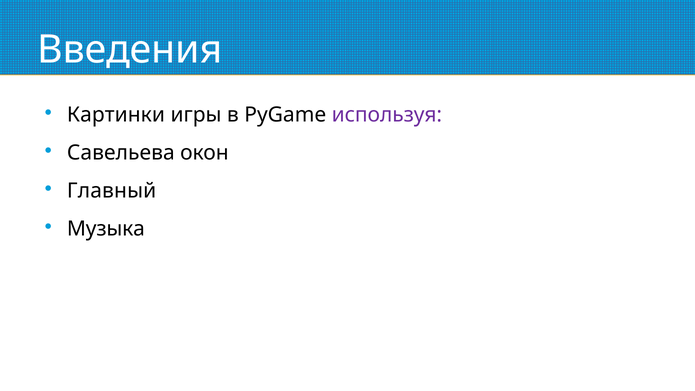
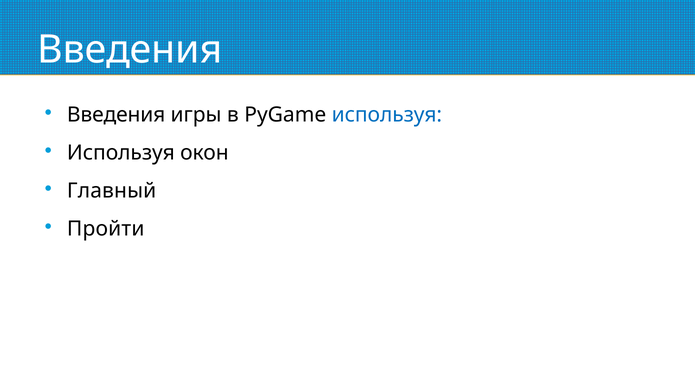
Картинки: Картинки -> Введения (116, 115)
используя colour: purple -> blue (387, 115)
Савельева: Савельева -> Используя (121, 153)
Музыка: Музыка -> Пройти (106, 229)
